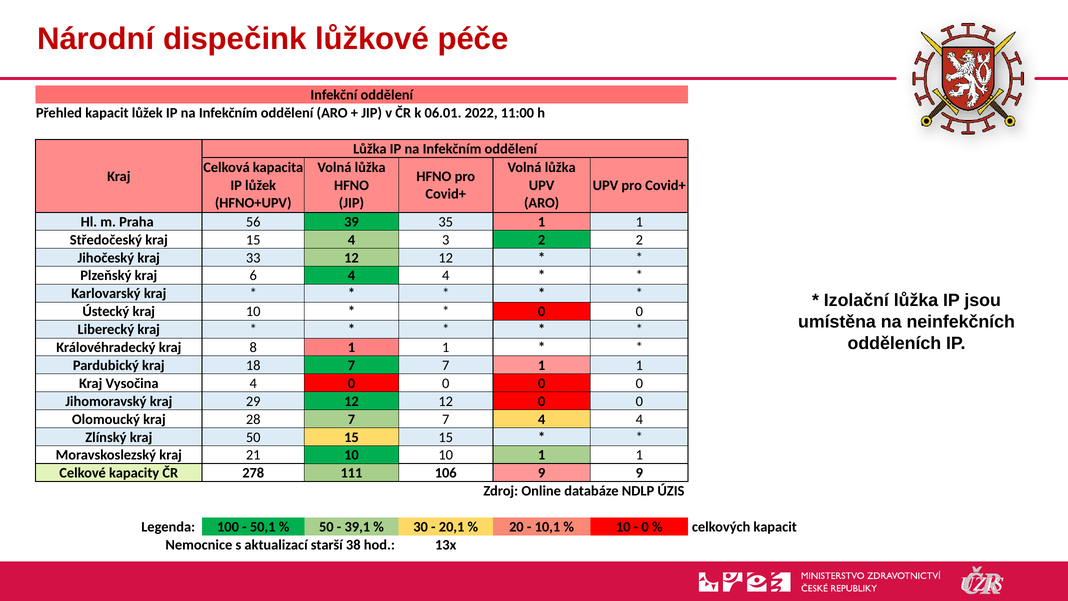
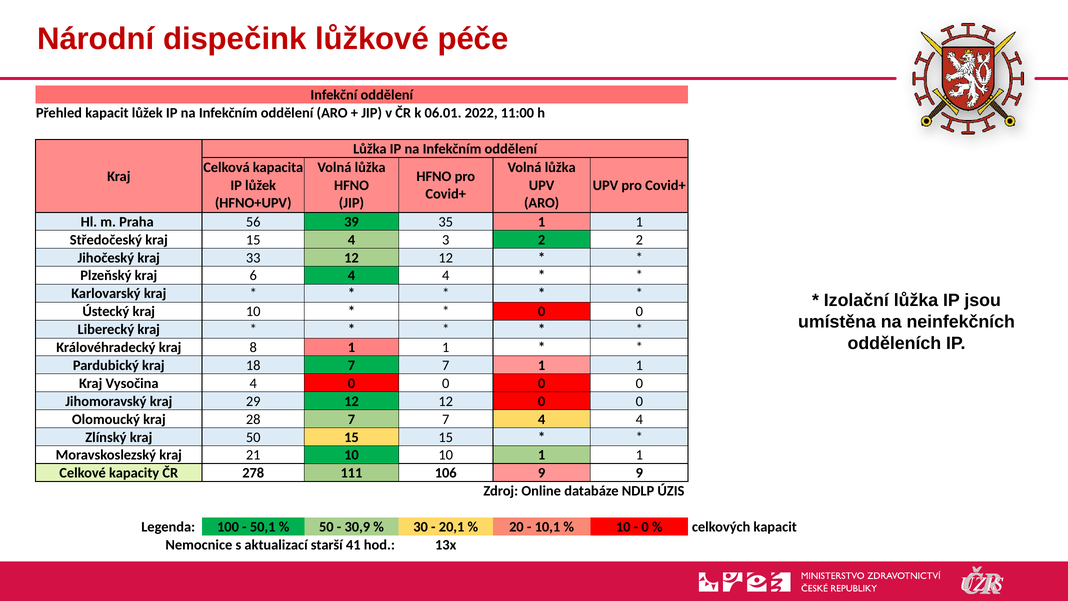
39,1: 39,1 -> 30,9 (357, 527)
38: 38 -> 41 (353, 545)
